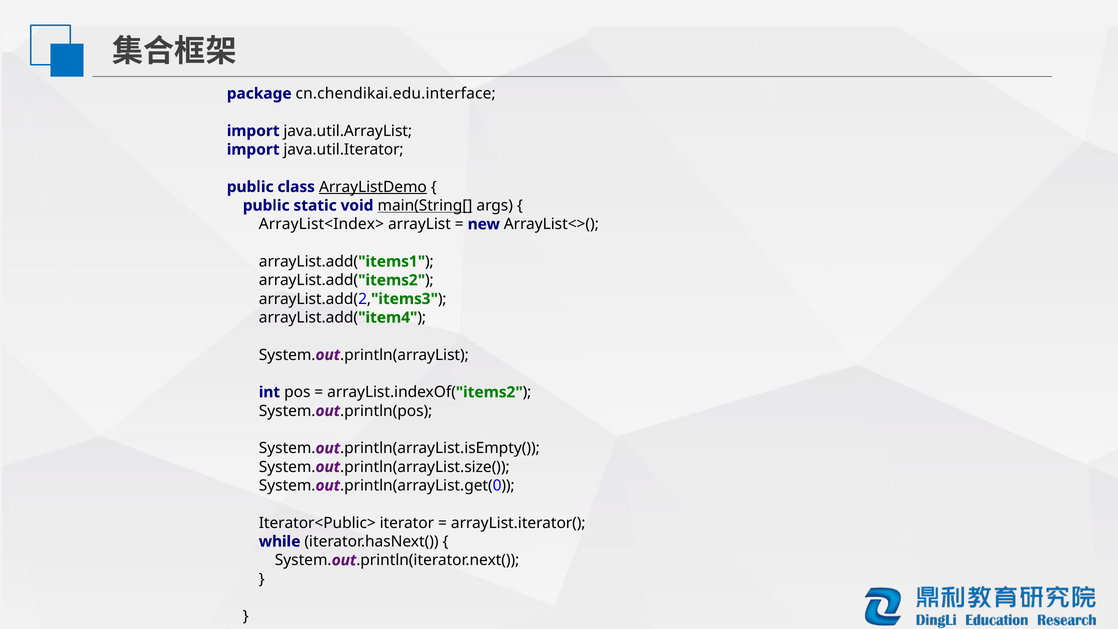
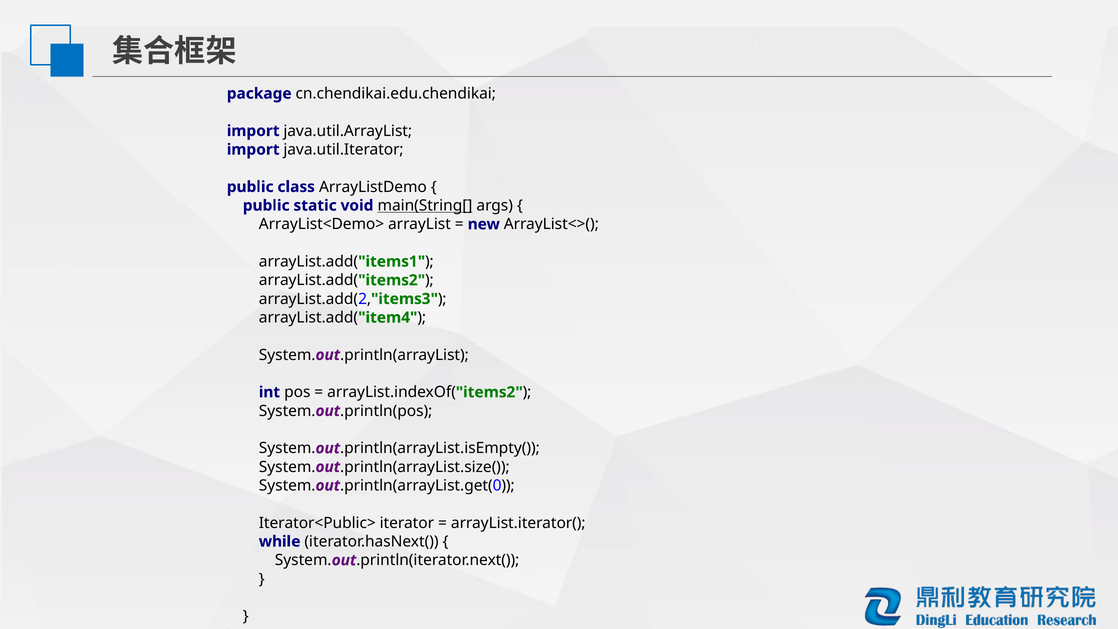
cn.chendikai.edu.interface: cn.chendikai.edu.interface -> cn.chendikai.edu.chendikai (396, 94)
ArrayListDemo underline: present -> none (373, 187)
ArrayList<Index>: ArrayList<Index> -> ArrayList<Demo> (321, 224)
